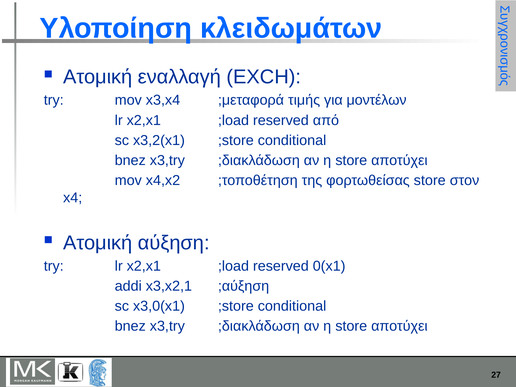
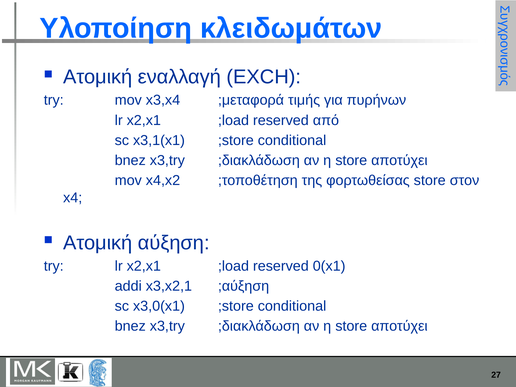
μοντέλων: μοντέλων -> πυρήνων (376, 100)
x3,2(x1: x3,2(x1 -> x3,1(x1 (159, 140)
